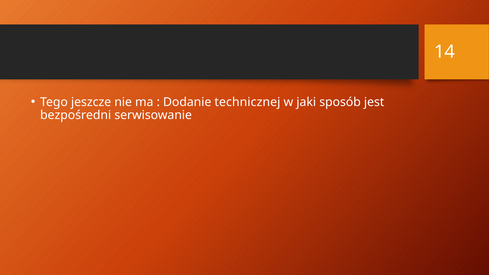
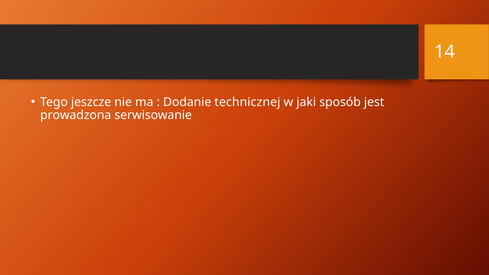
bezpośredni: bezpośredni -> prowadzona (76, 115)
